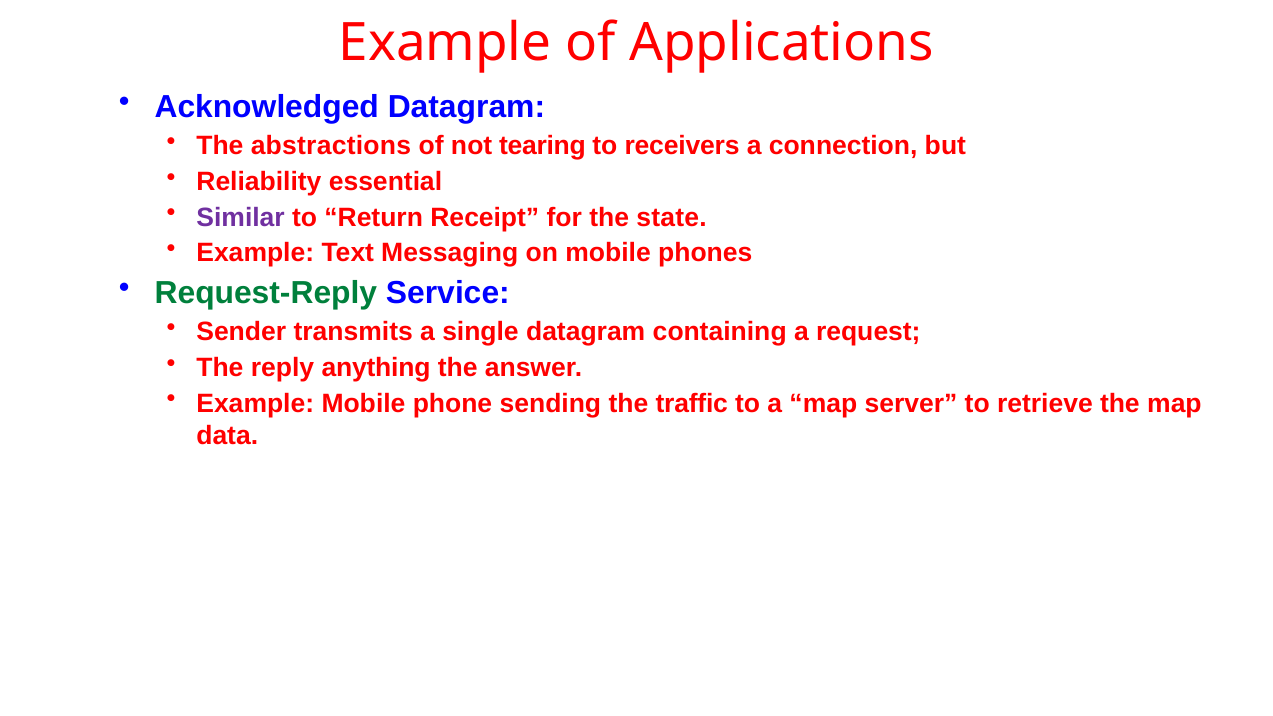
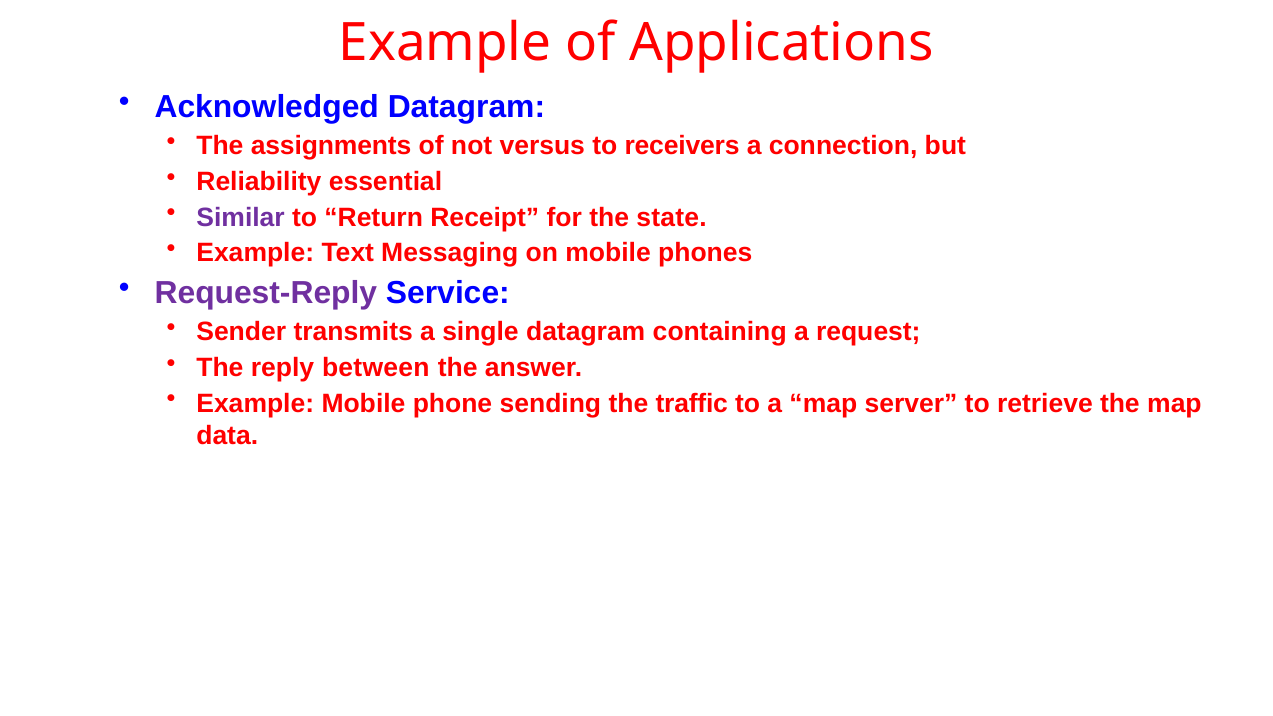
abstractions: abstractions -> assignments (331, 146)
tearing: tearing -> versus (542, 146)
Request-Reply colour: green -> purple (266, 293)
anything: anything -> between (376, 368)
